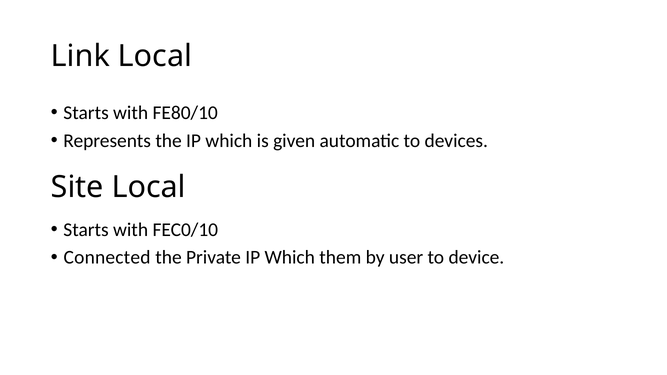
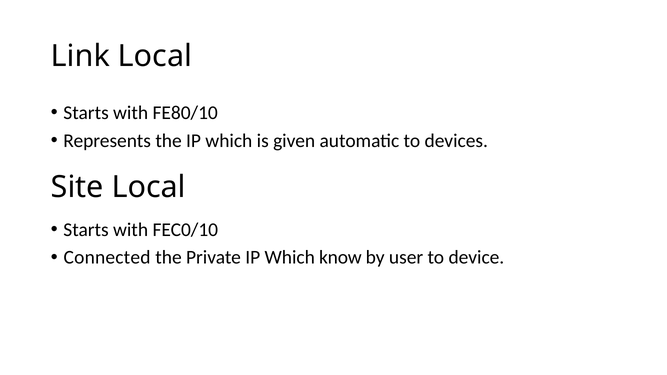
them: them -> know (340, 258)
